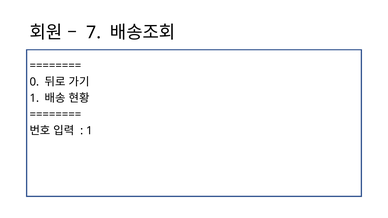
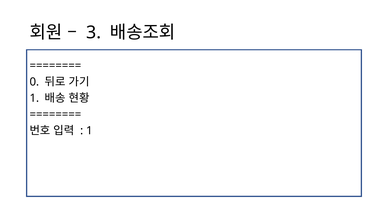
7: 7 -> 3 (94, 33)
